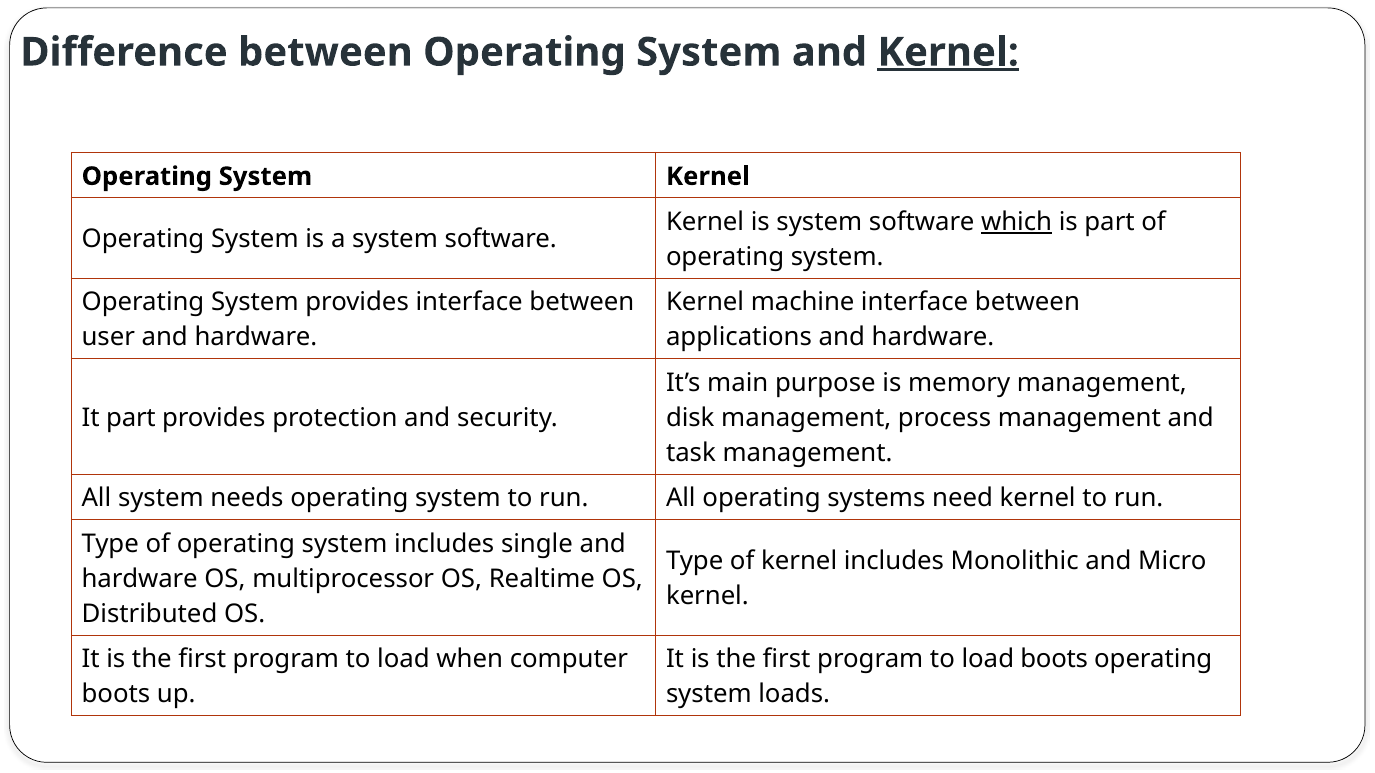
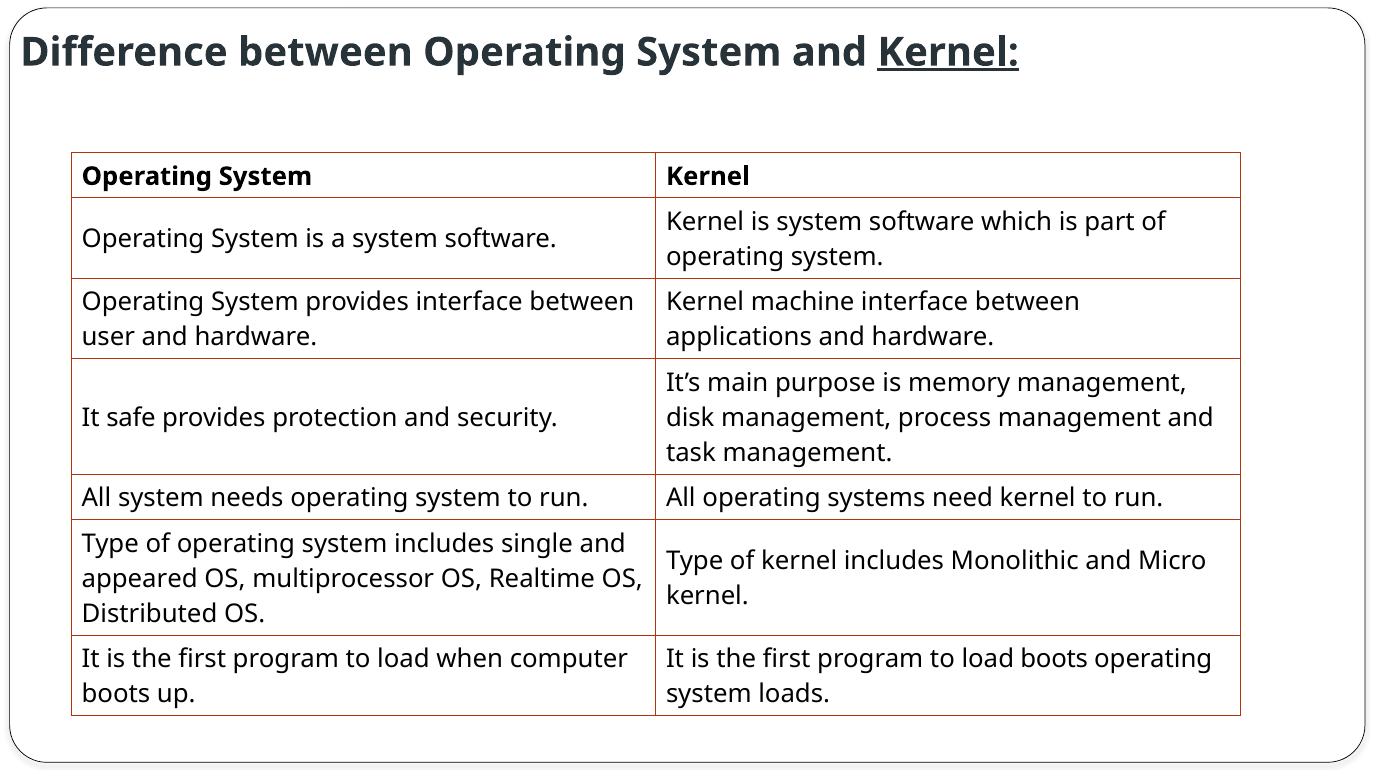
which underline: present -> none (1017, 222)
It part: part -> safe (131, 418)
hardware: hardware -> appeared (140, 579)
